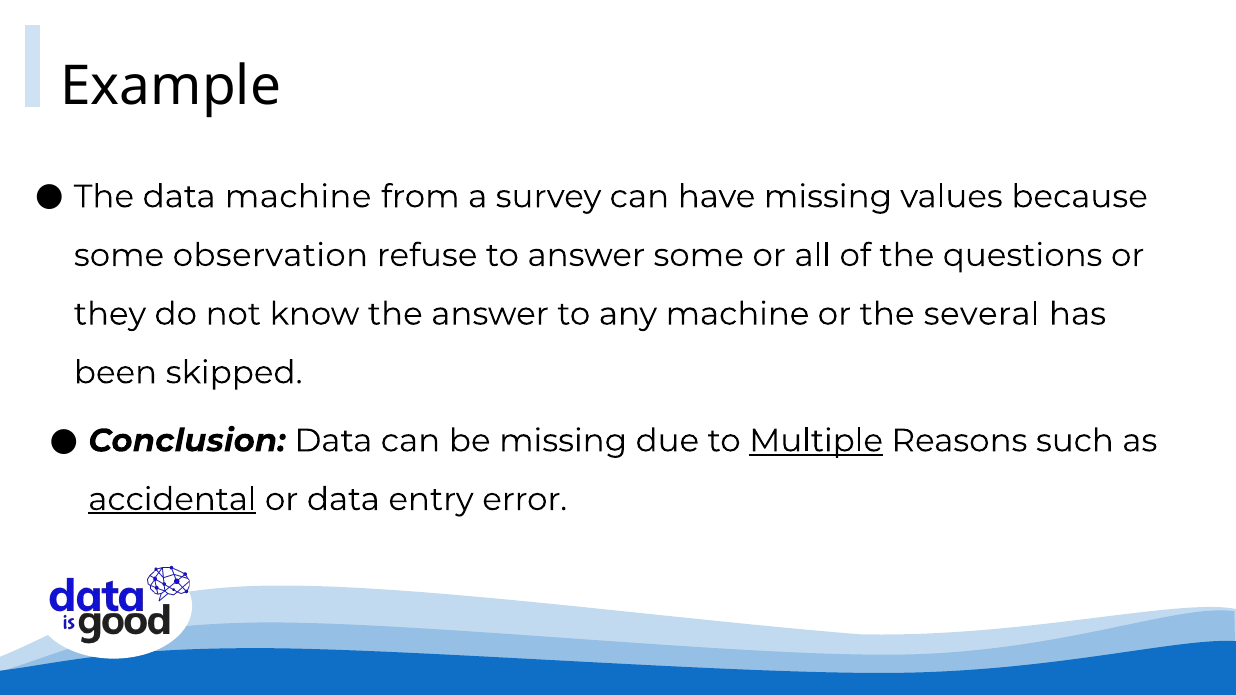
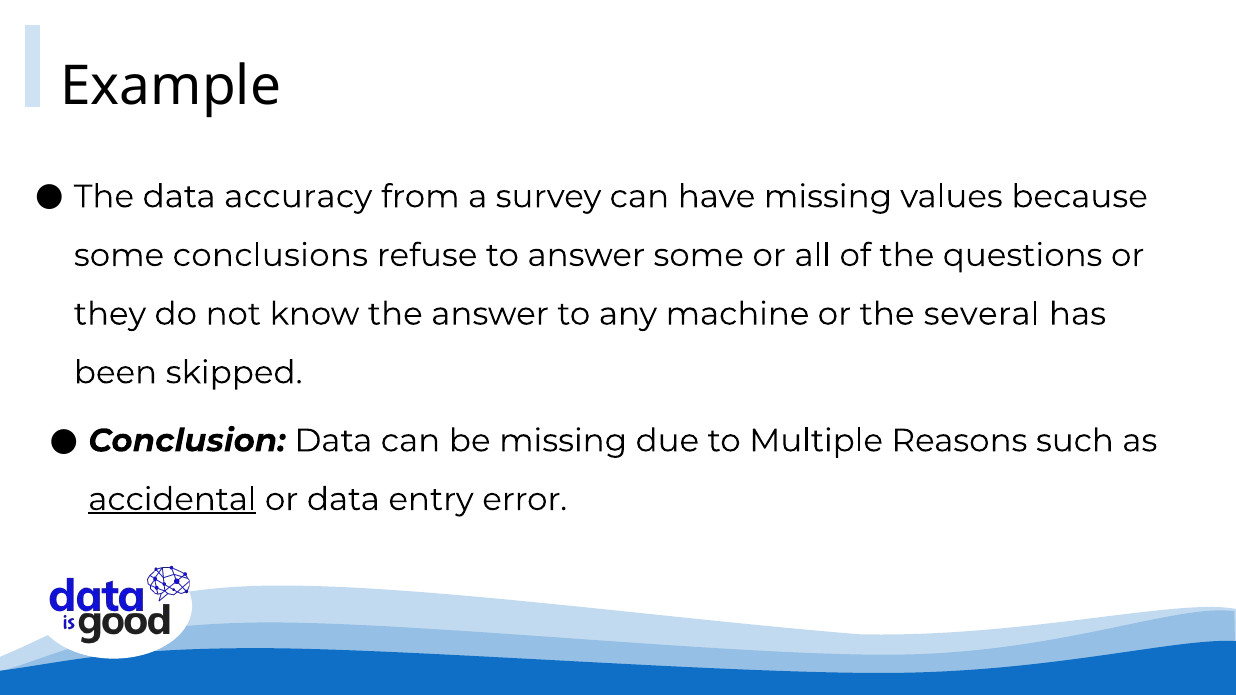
data machine: machine -> accuracy (298, 197)
observation: observation -> conclusions (270, 255)
Multiple underline: present -> none (816, 441)
